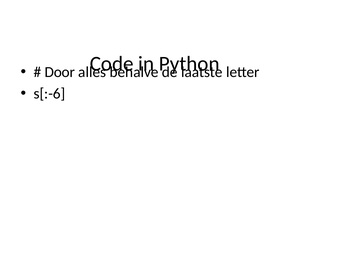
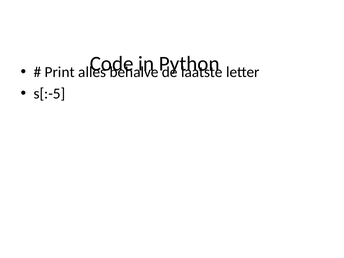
Door: Door -> Print (60, 72)
s[:-6: s[:-6 -> s[:-5 (49, 94)
